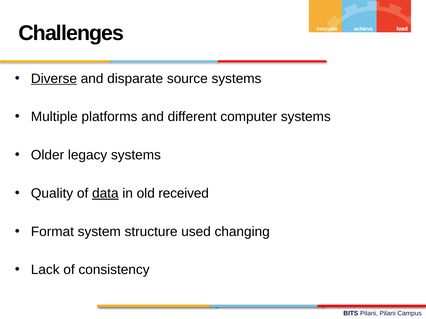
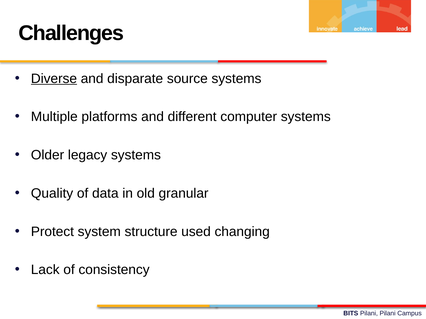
data underline: present -> none (105, 194)
received: received -> granular (184, 194)
Format: Format -> Protect (52, 232)
